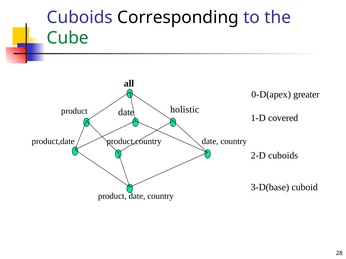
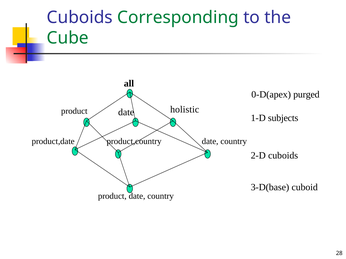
Corresponding colour: black -> green (178, 17)
greater: greater -> purged (306, 95)
covered: covered -> subjects (283, 118)
